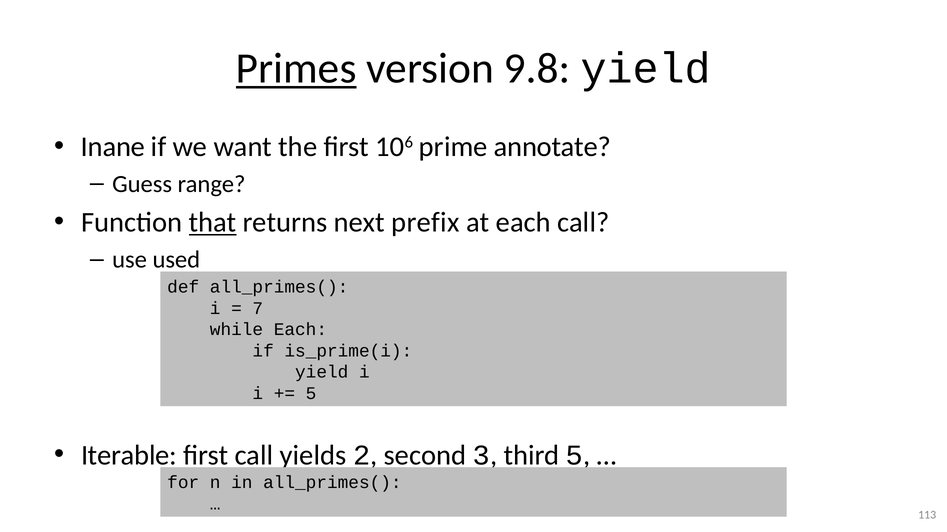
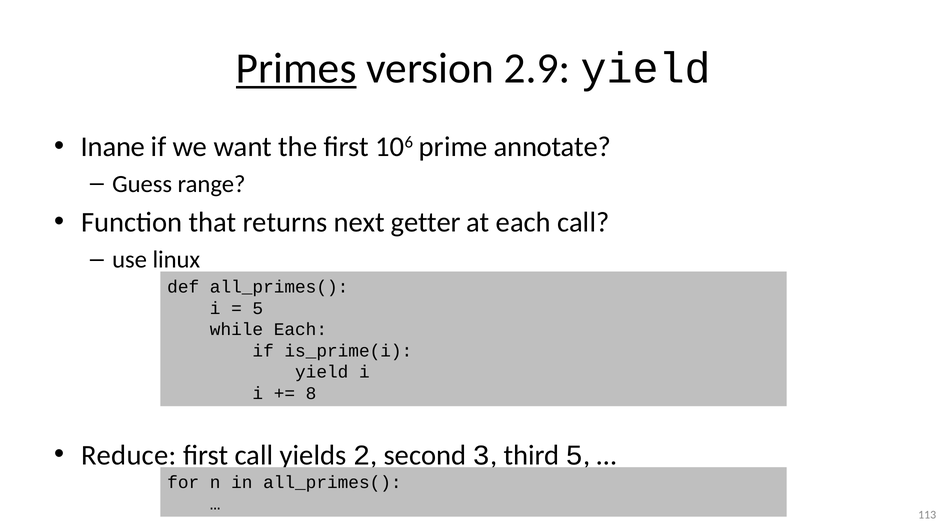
9.8: 9.8 -> 2.9 (537, 69)
that underline: present -> none (213, 223)
prefix: prefix -> getter (426, 223)
used: used -> linux (176, 260)
7: 7 -> 5 (258, 309)
5: 5 -> 8 (311, 394)
Iterable: Iterable -> Reduce (129, 456)
